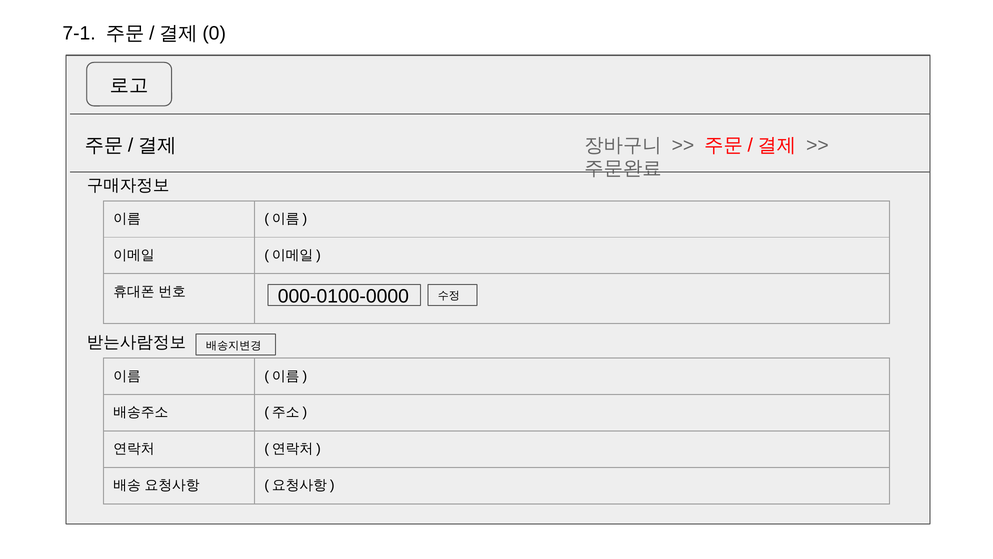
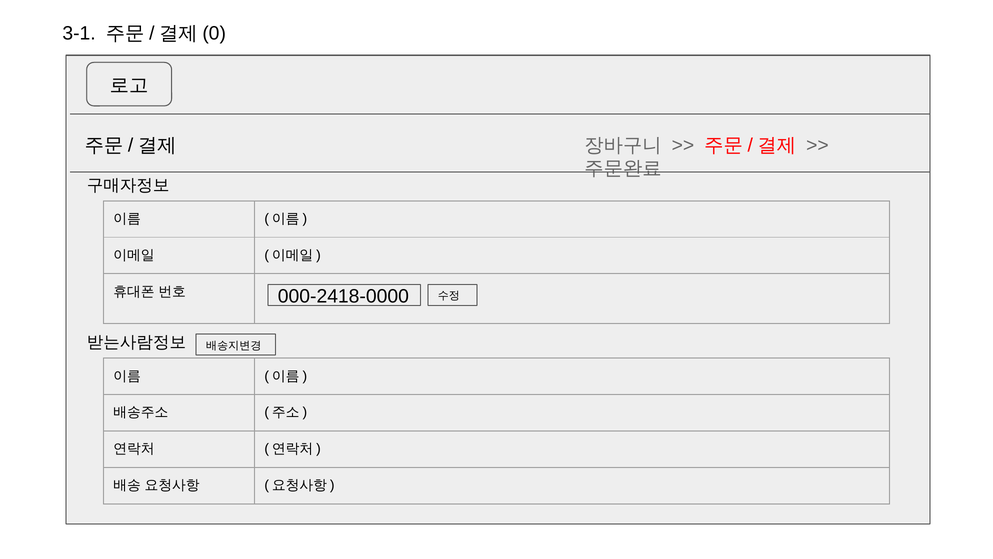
7-1: 7-1 -> 3-1 (79, 33)
000-0100-0000: 000-0100-0000 -> 000-2418-0000 (343, 296)
